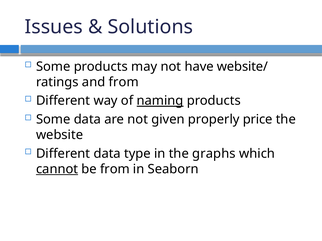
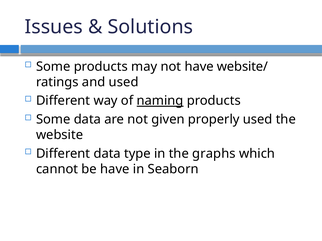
and from: from -> used (124, 82)
properly price: price -> used (258, 120)
cannot underline: present -> none (57, 169)
be from: from -> have (115, 169)
